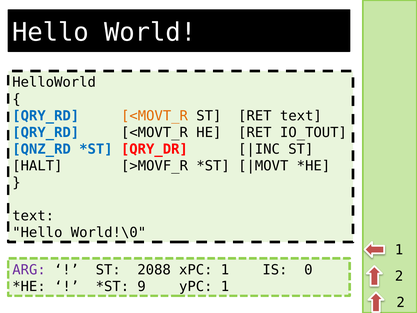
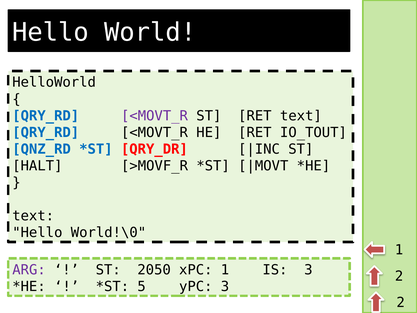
<MOVT_R colour: orange -> purple (154, 116)
2088: 2088 -> 2050 (154, 270)
IS 0: 0 -> 3 (308, 270)
9: 9 -> 5 (142, 286)
yPC 1: 1 -> 3 (225, 286)
